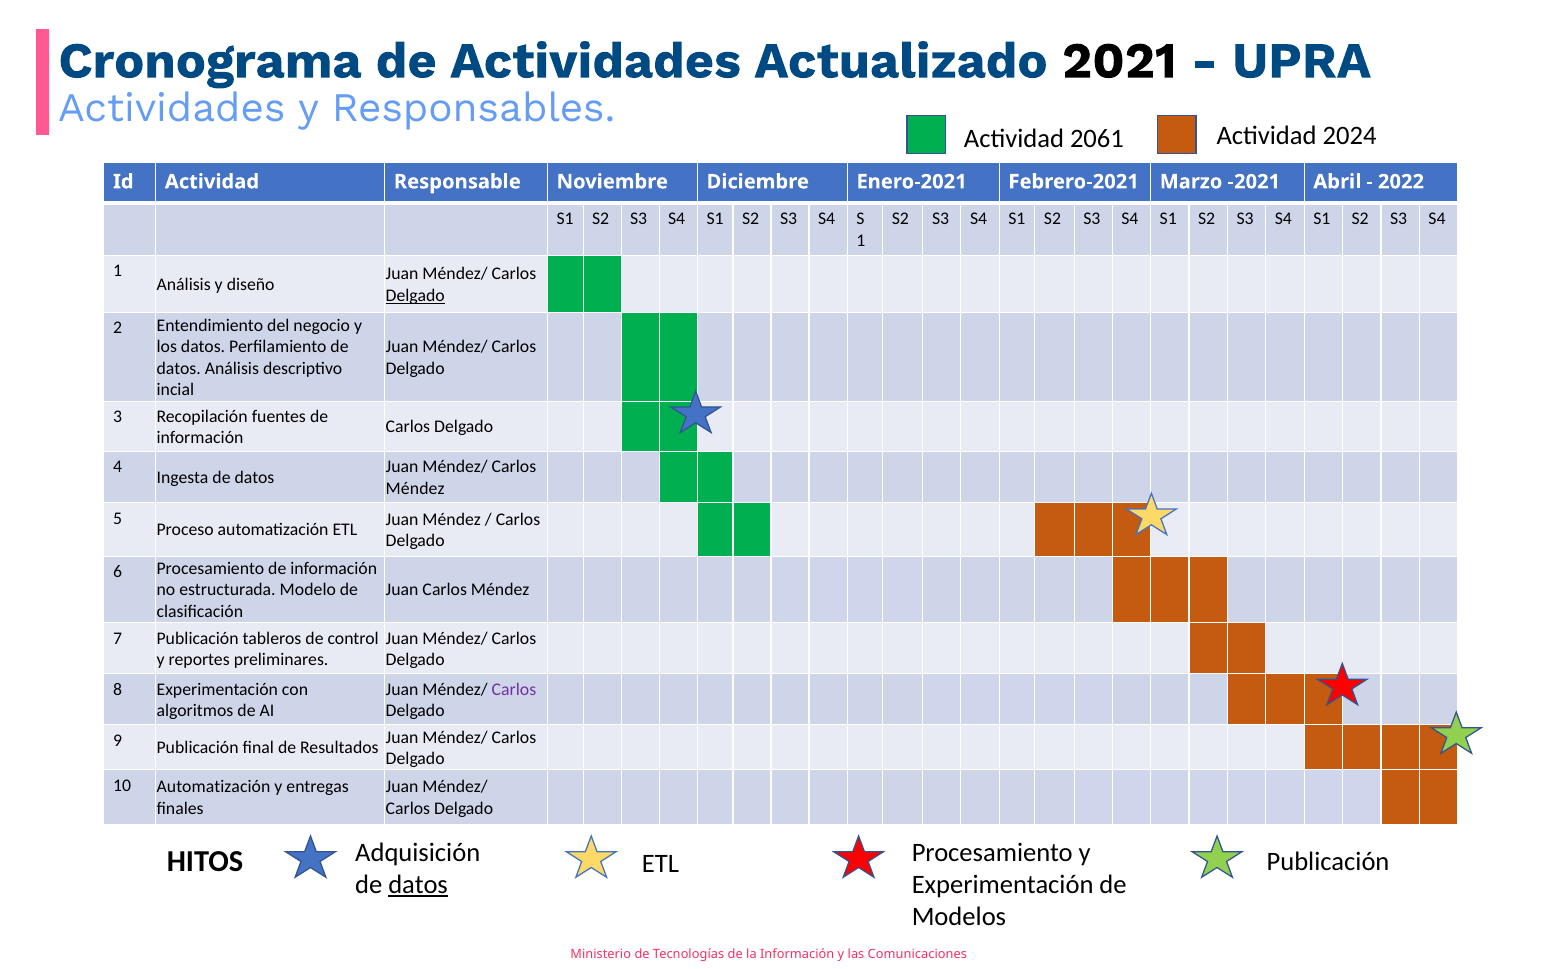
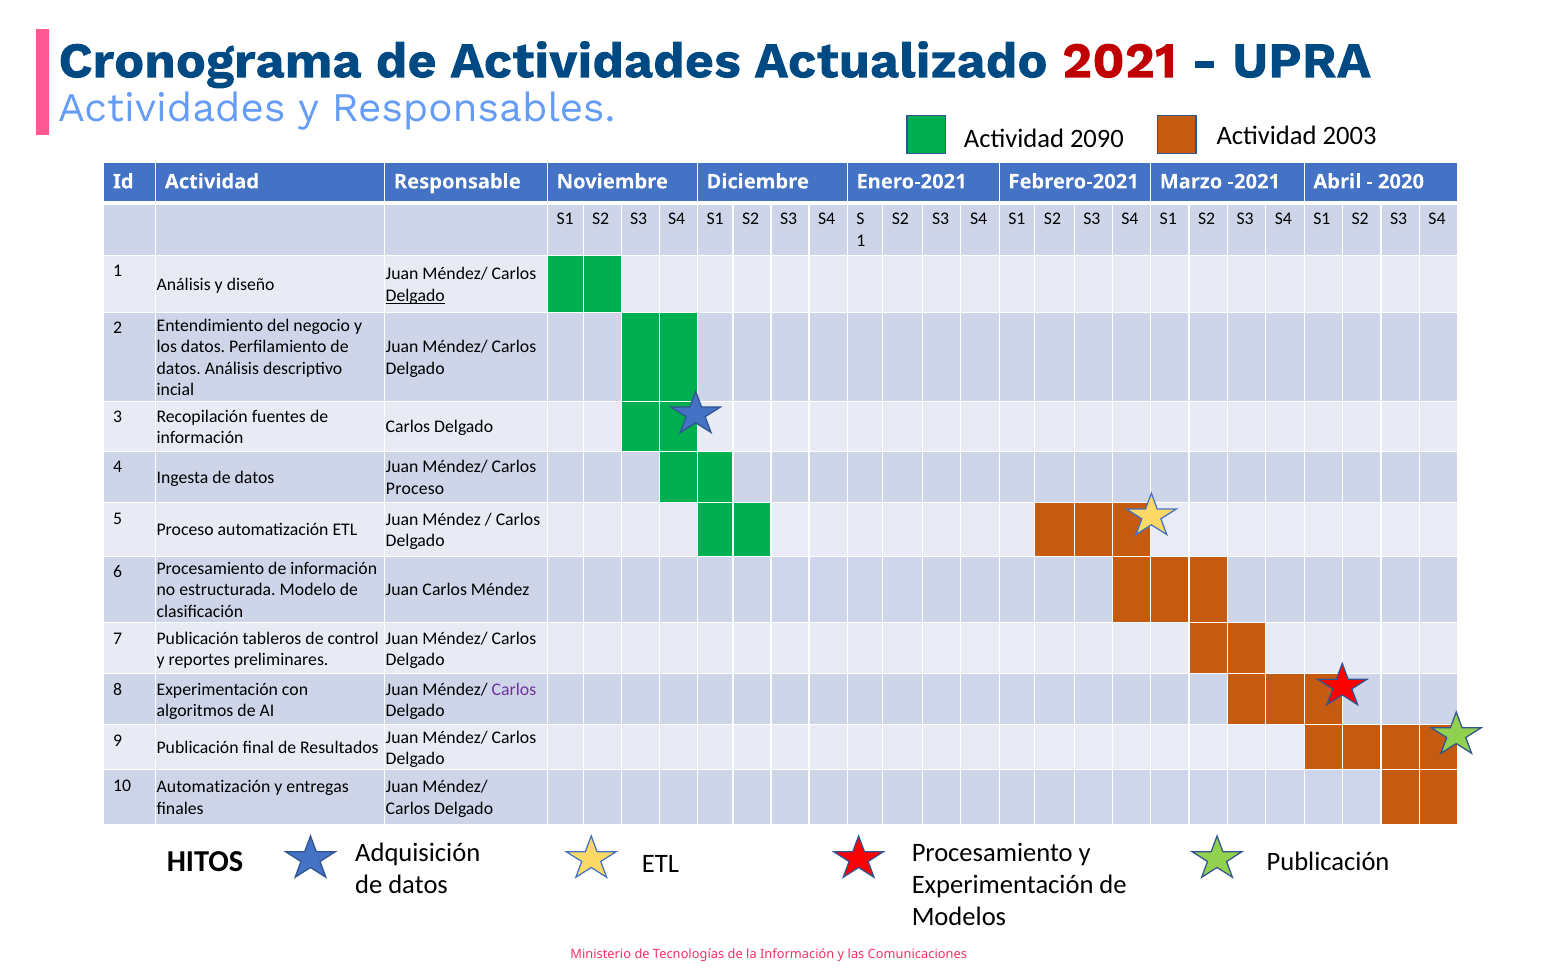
2021 colour: black -> red (1119, 61)
2061: 2061 -> 2090 (1097, 138)
2024: 2024 -> 2003 (1350, 136)
2022: 2022 -> 2020 (1401, 182)
Méndez: Méndez -> Proceso (415, 489)
datos underline: present -> none (418, 885)
